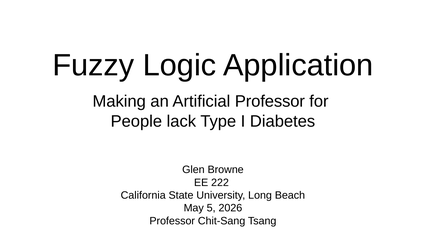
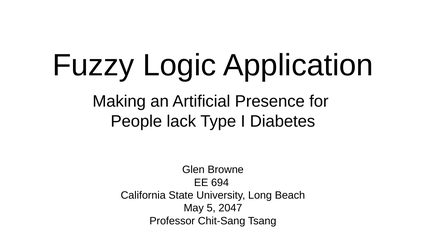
Artificial Professor: Professor -> Presence (270, 101)
222: 222 -> 694 (220, 182)
2026: 2026 -> 2047 (230, 208)
